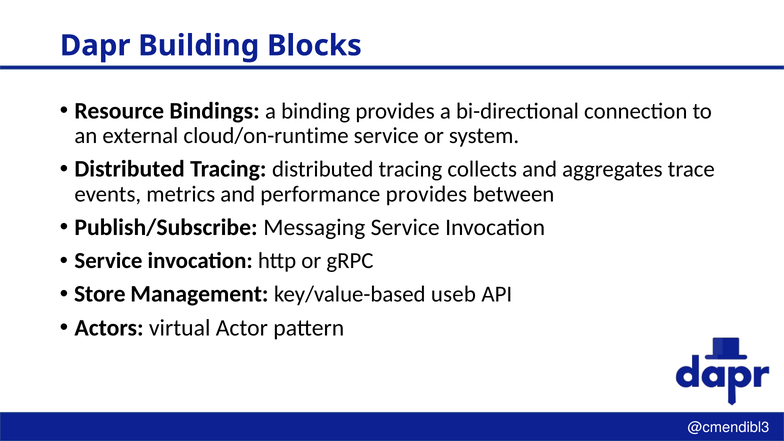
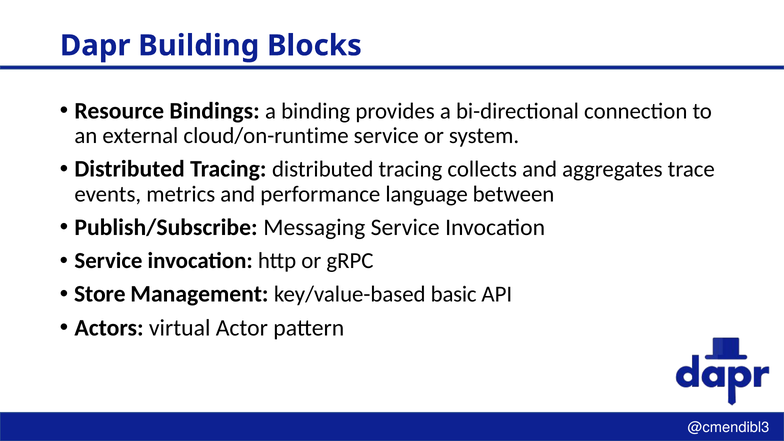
performance provides: provides -> language (427, 194)
useb: useb -> basic (454, 294)
